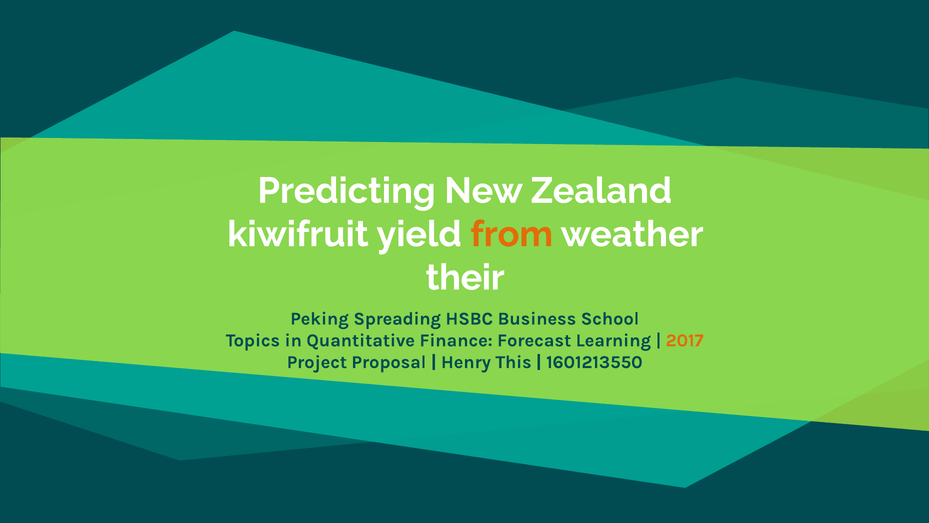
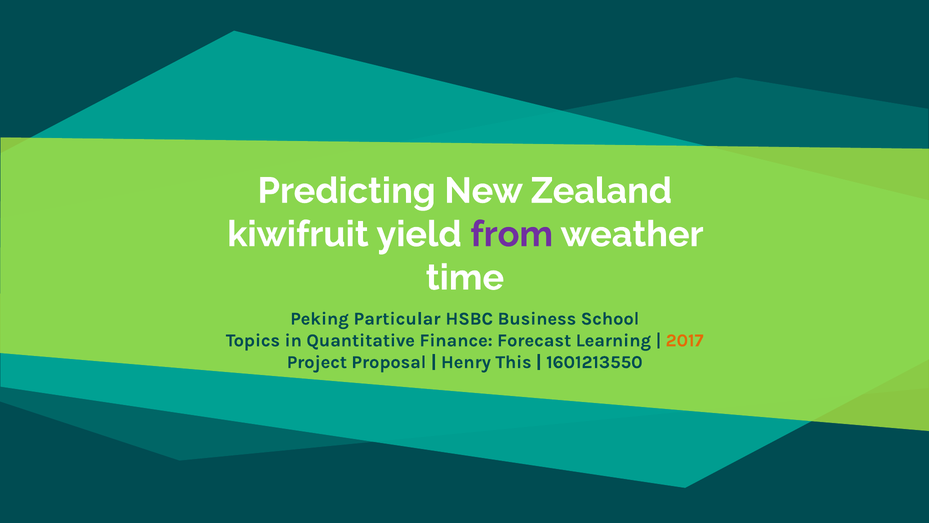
from colour: orange -> purple (512, 234)
their: their -> time (465, 277)
Spreading: Spreading -> Particular (397, 318)
